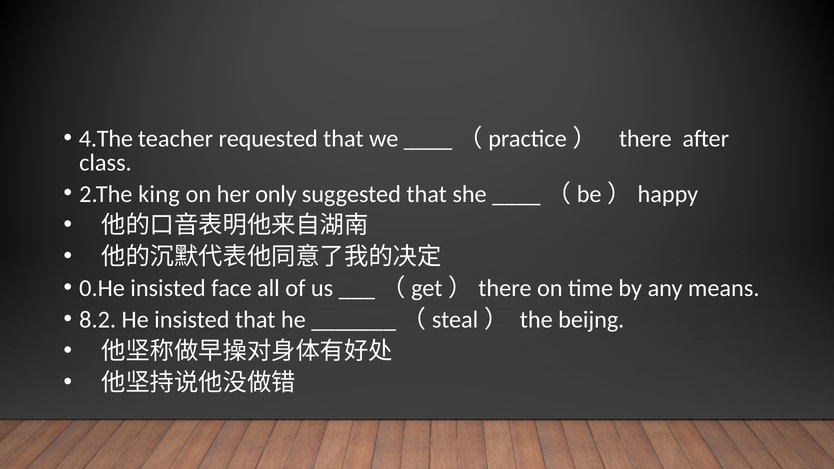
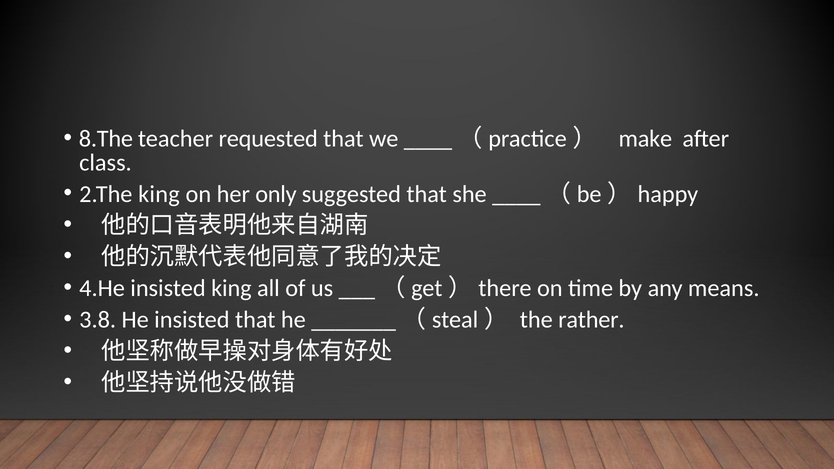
4.The: 4.The -> 8.The (106, 139)
there: there -> make (645, 139)
0.He: 0.He -> 4.He (102, 288)
insisted face: face -> king (231, 288)
8.2: 8.2 -> 3.8 (98, 320)
beijng: beijng -> rather (591, 320)
